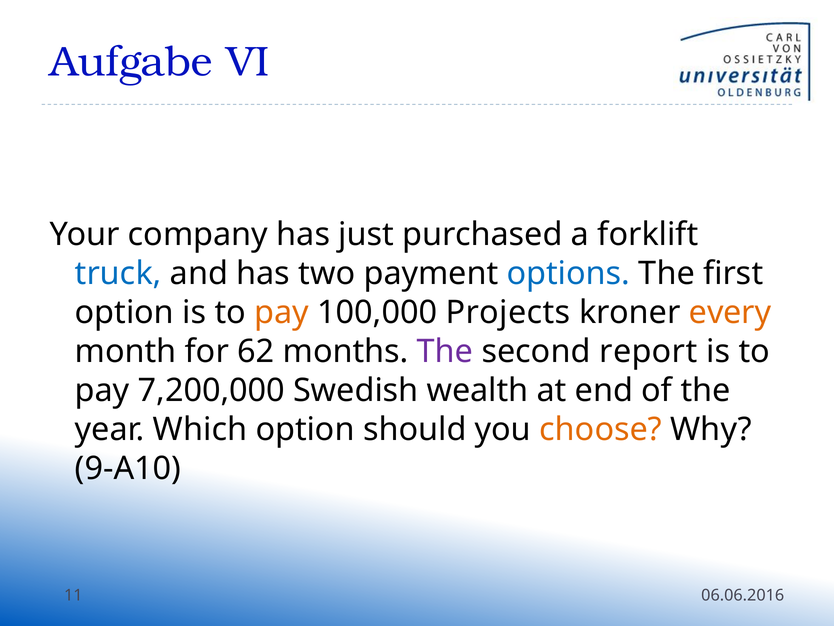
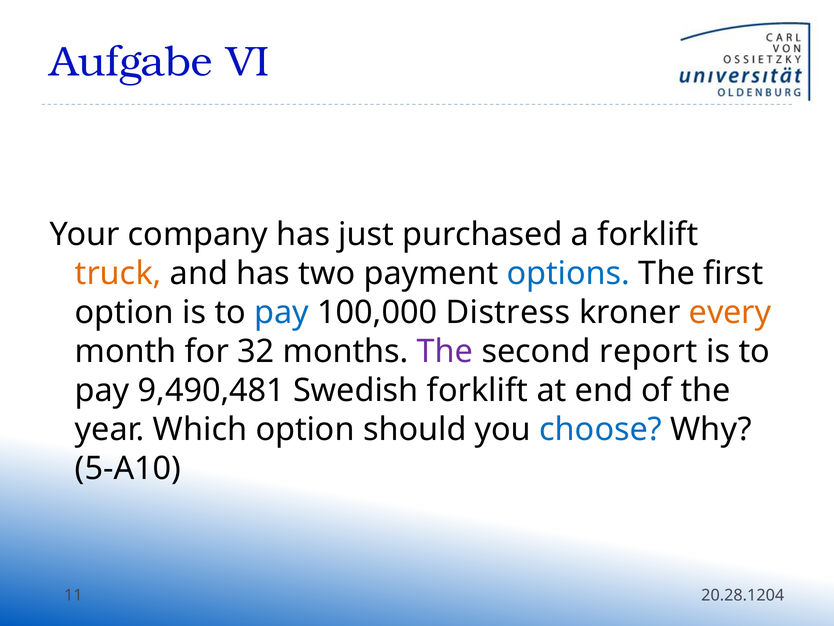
truck colour: blue -> orange (118, 273)
pay colour: orange -> blue (282, 312)
Projects: Projects -> Distress (508, 312)
62: 62 -> 32 (256, 351)
7,200,000: 7,200,000 -> 9,490,481 (211, 390)
Swedish wealth: wealth -> forklift (478, 390)
choose colour: orange -> blue (601, 429)
9-A10: 9-A10 -> 5-A10 (128, 468)
06.06.2016: 06.06.2016 -> 20.28.1204 (743, 595)
